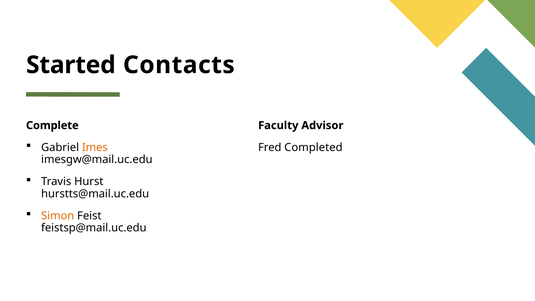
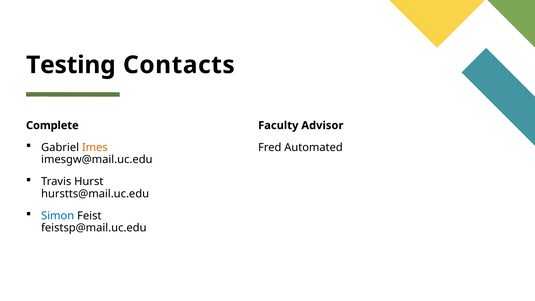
Started: Started -> Testing (71, 65)
Completed: Completed -> Automated (314, 147)
Simon colour: orange -> blue (58, 216)
